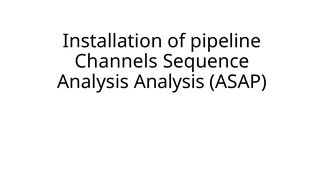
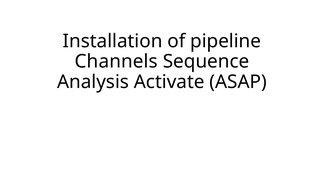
Analysis Analysis: Analysis -> Activate (169, 82)
